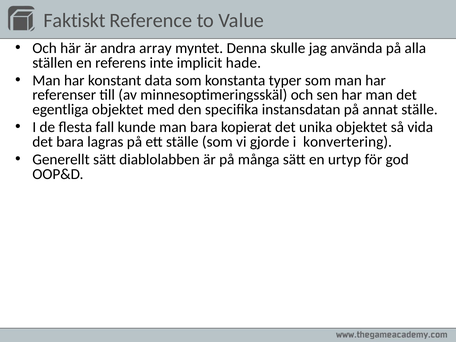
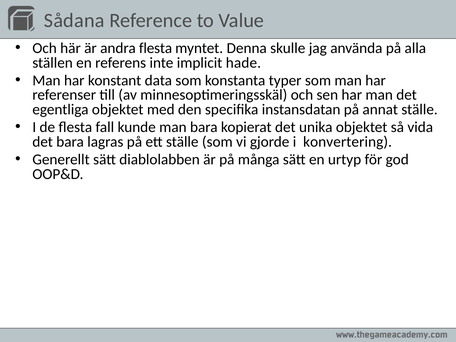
Faktiskt: Faktiskt -> Sådana (74, 20)
andra array: array -> flesta (156, 48)
